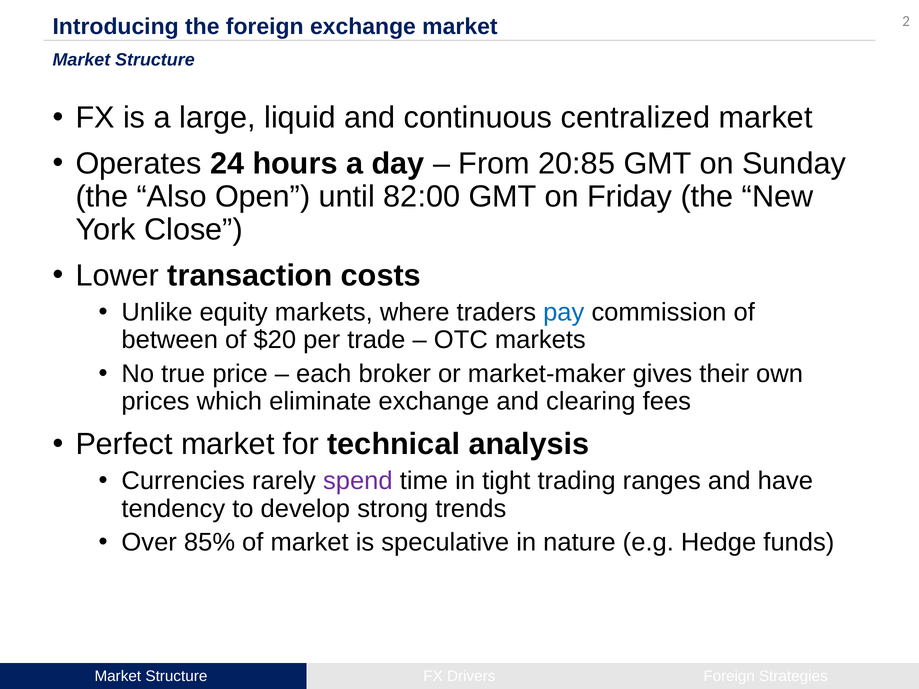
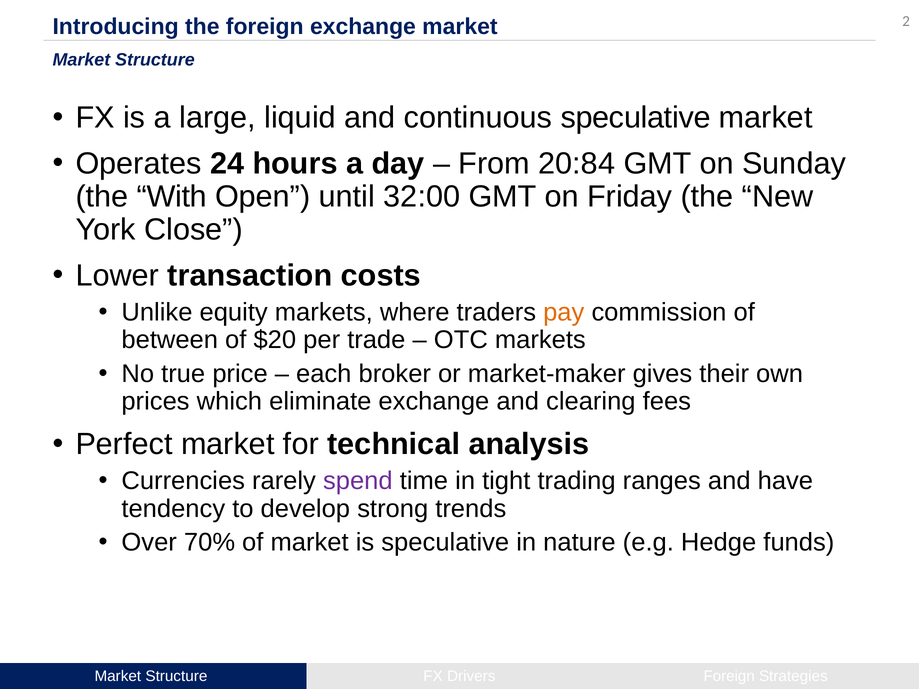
continuous centralized: centralized -> speculative (636, 118)
20:85: 20:85 -> 20:84 (577, 164)
Also: Also -> With (172, 197)
82:00: 82:00 -> 32:00 (422, 197)
pay colour: blue -> orange (564, 312)
85%: 85% -> 70% (210, 543)
